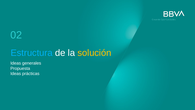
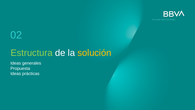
Estructura colour: light blue -> light green (32, 53)
